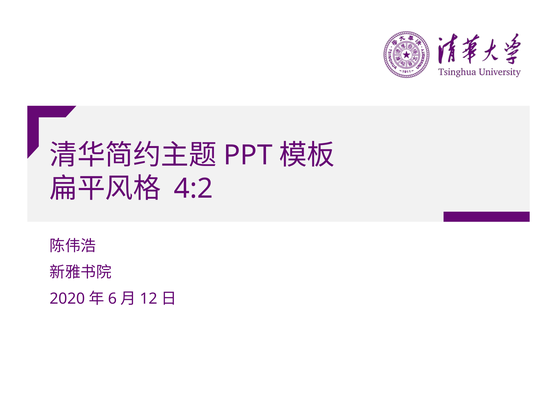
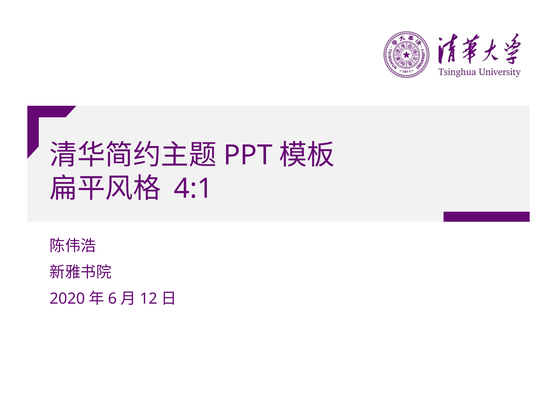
4:2: 4:2 -> 4:1 (194, 189)
